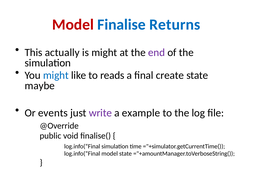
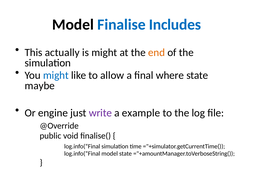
Model colour: red -> black (73, 24)
Returns: Returns -> Includes (175, 24)
end colour: purple -> orange (157, 52)
reads: reads -> allow (112, 75)
create: create -> where (170, 75)
events: events -> engine (53, 113)
